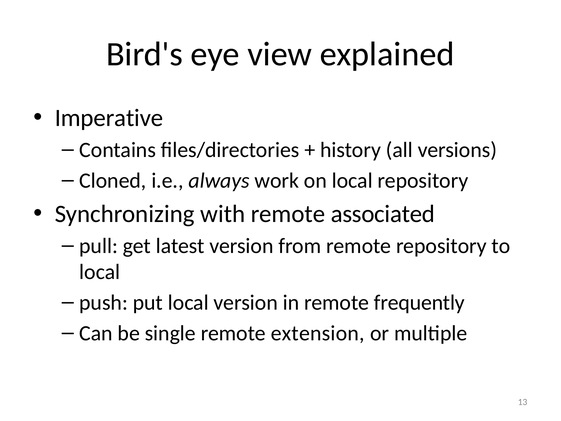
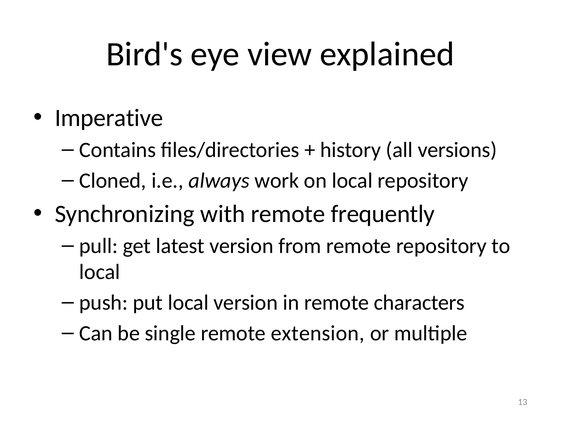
associated: associated -> frequently (383, 214)
frequently: frequently -> characters (419, 302)
